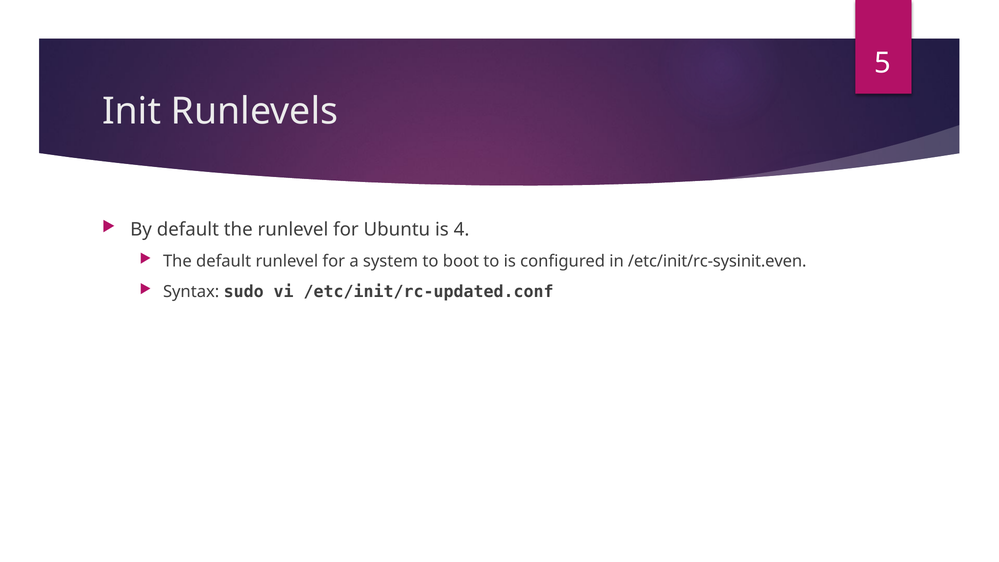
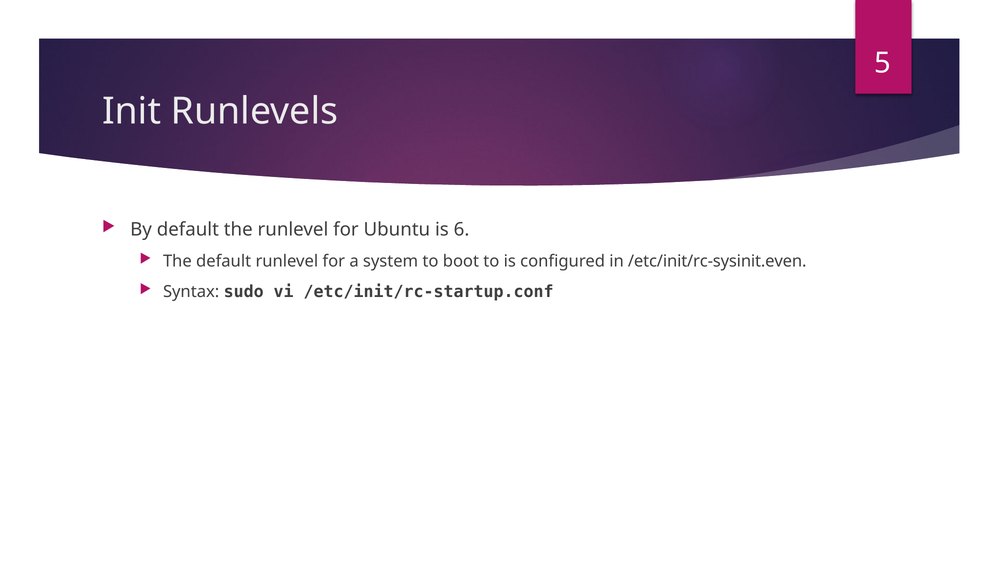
4: 4 -> 6 (462, 230)
/etc/init/rc-updated.conf: /etc/init/rc-updated.conf -> /etc/init/rc-startup.conf (429, 291)
